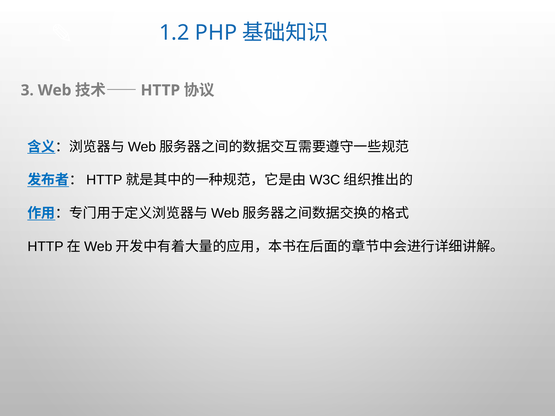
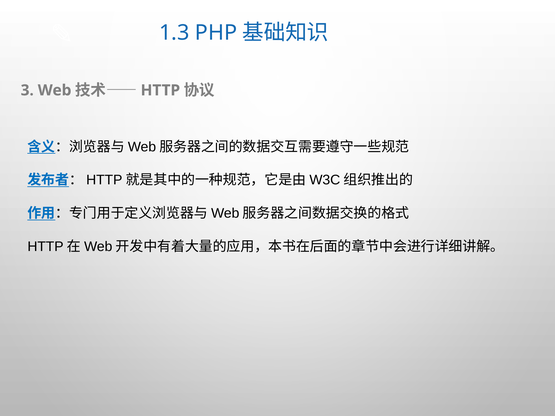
1.2: 1.2 -> 1.3 (174, 33)
